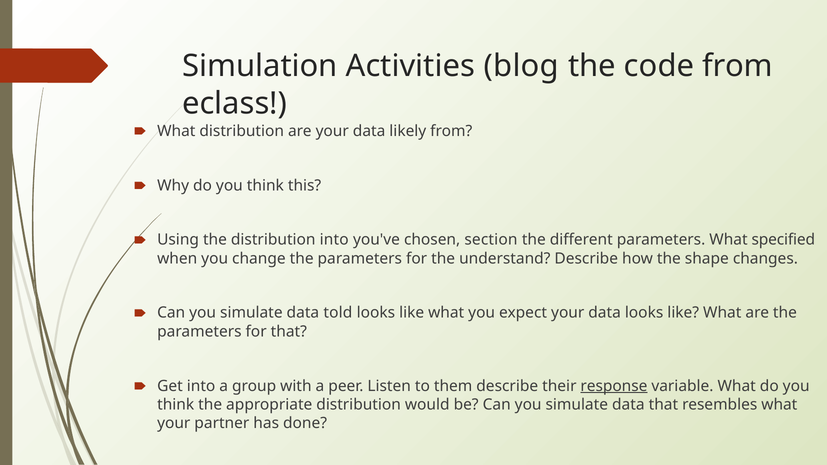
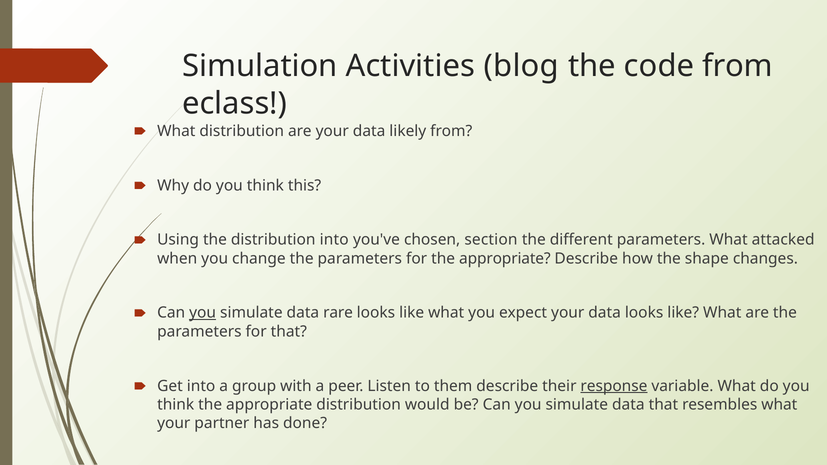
specified: specified -> attacked (783, 240)
for the understand: understand -> appropriate (505, 259)
you underline: none -> present (203, 313)
told: told -> rare (338, 313)
